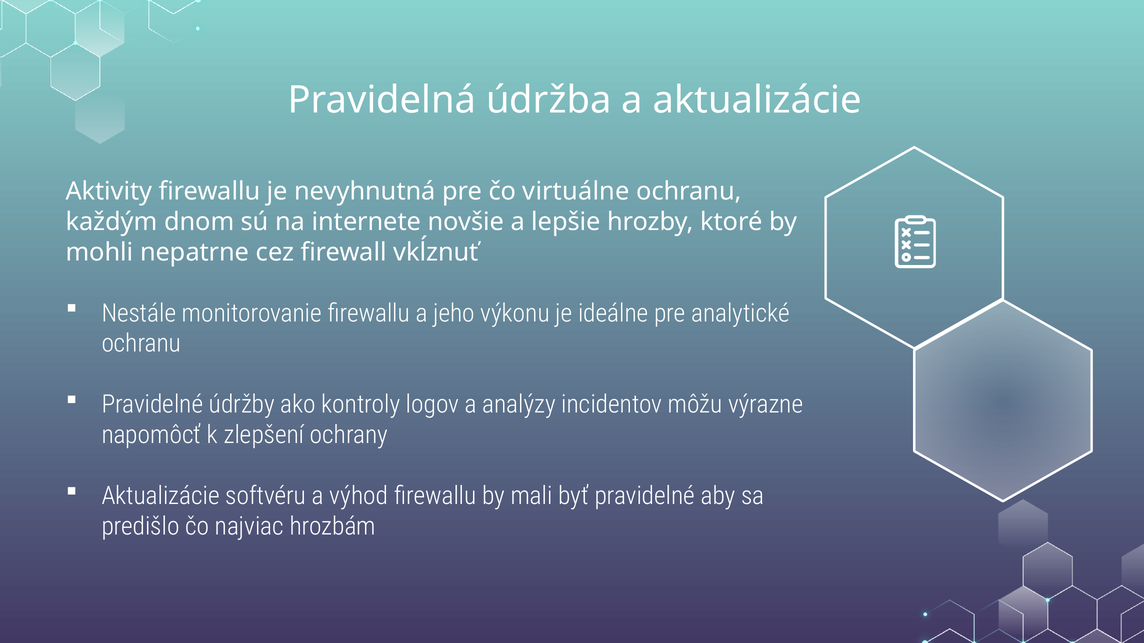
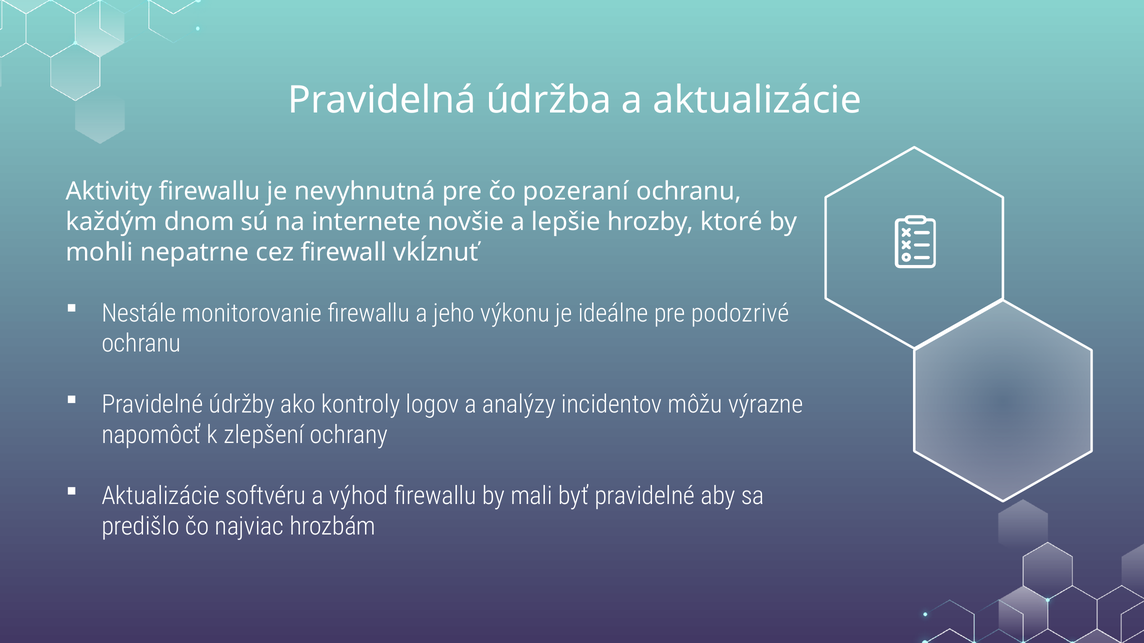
virtuálne: virtuálne -> pozeraní (576, 191)
analytické: analytické -> podozrivé (740, 313)
